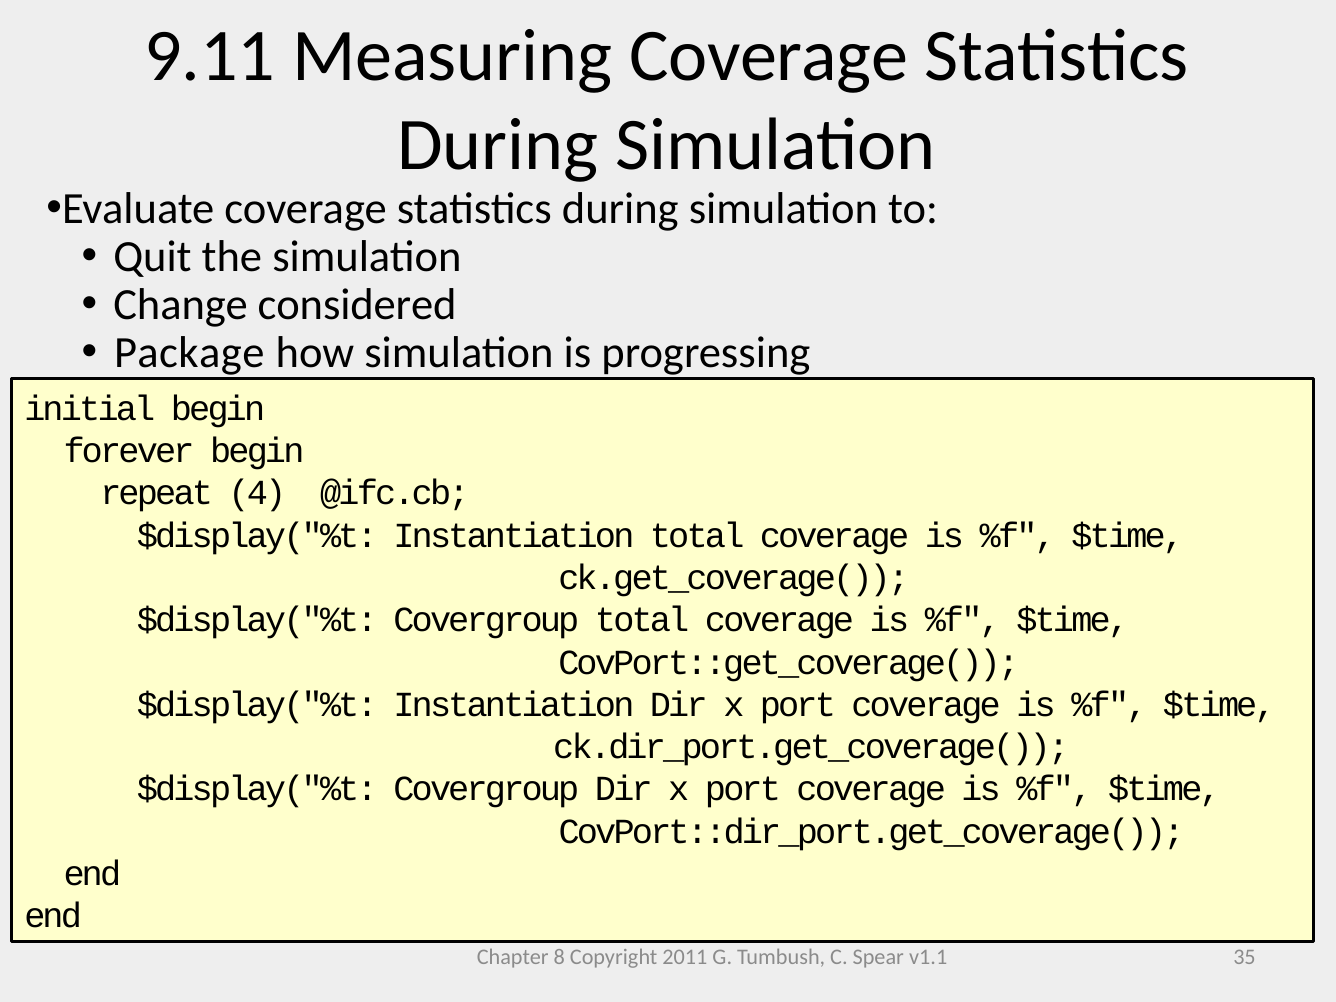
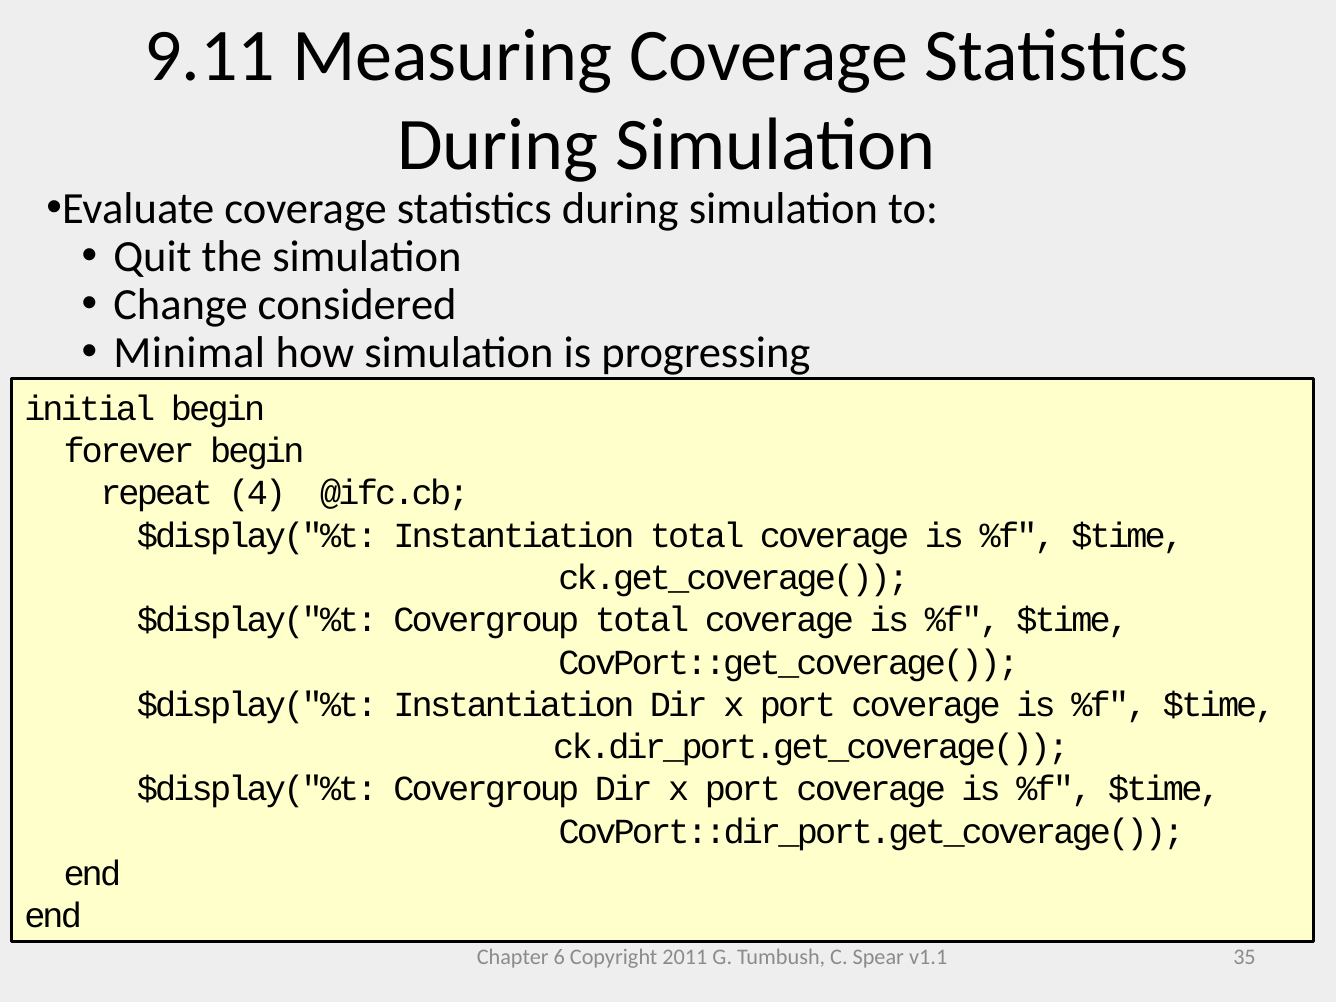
Package: Package -> Minimal (189, 353)
8: 8 -> 6 (559, 957)
